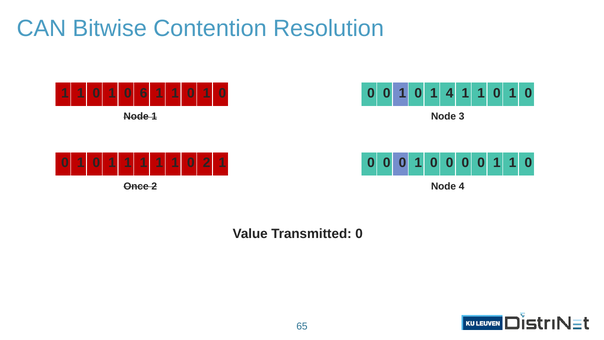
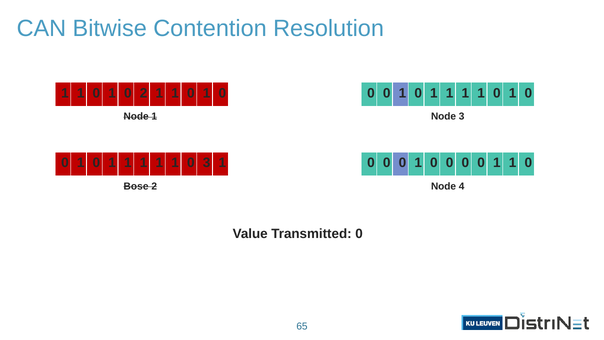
0 6: 6 -> 2 (144, 93)
4: 4 -> 1 (450, 93)
0 2: 2 -> 3 (207, 163)
Once: Once -> Bose (136, 186)
